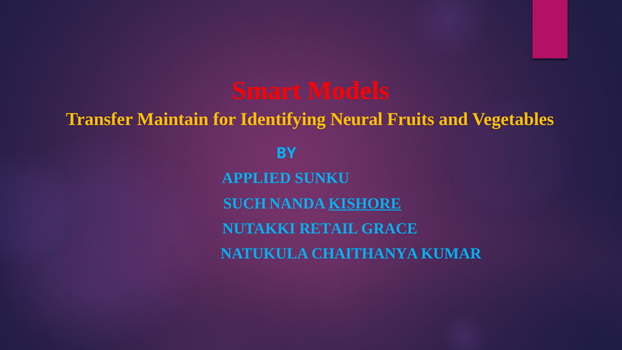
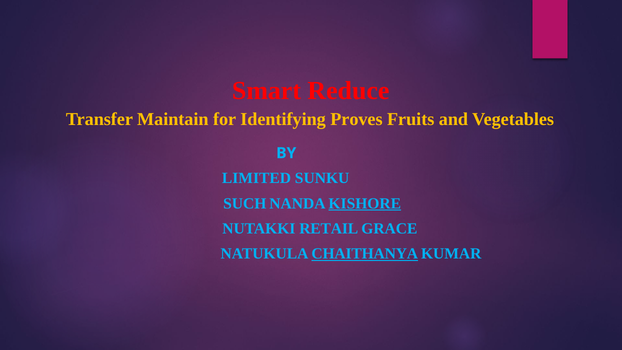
Models: Models -> Reduce (348, 91)
Neural: Neural -> Proves (356, 119)
APPLIED: APPLIED -> LIMITED (256, 178)
CHAITHANYA underline: none -> present (365, 254)
